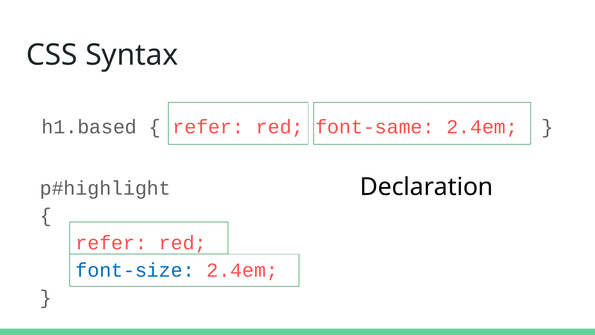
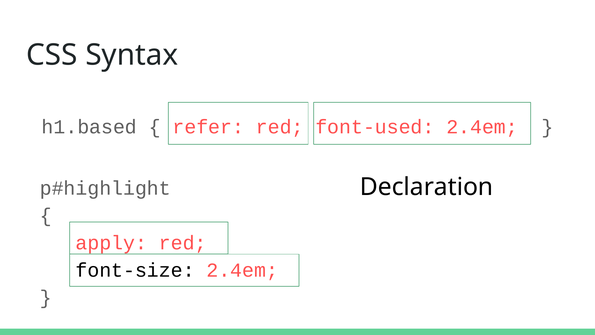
font-same: font-same -> font-used (375, 127)
refer: refer -> apply (111, 243)
font-size colour: blue -> black (135, 270)
